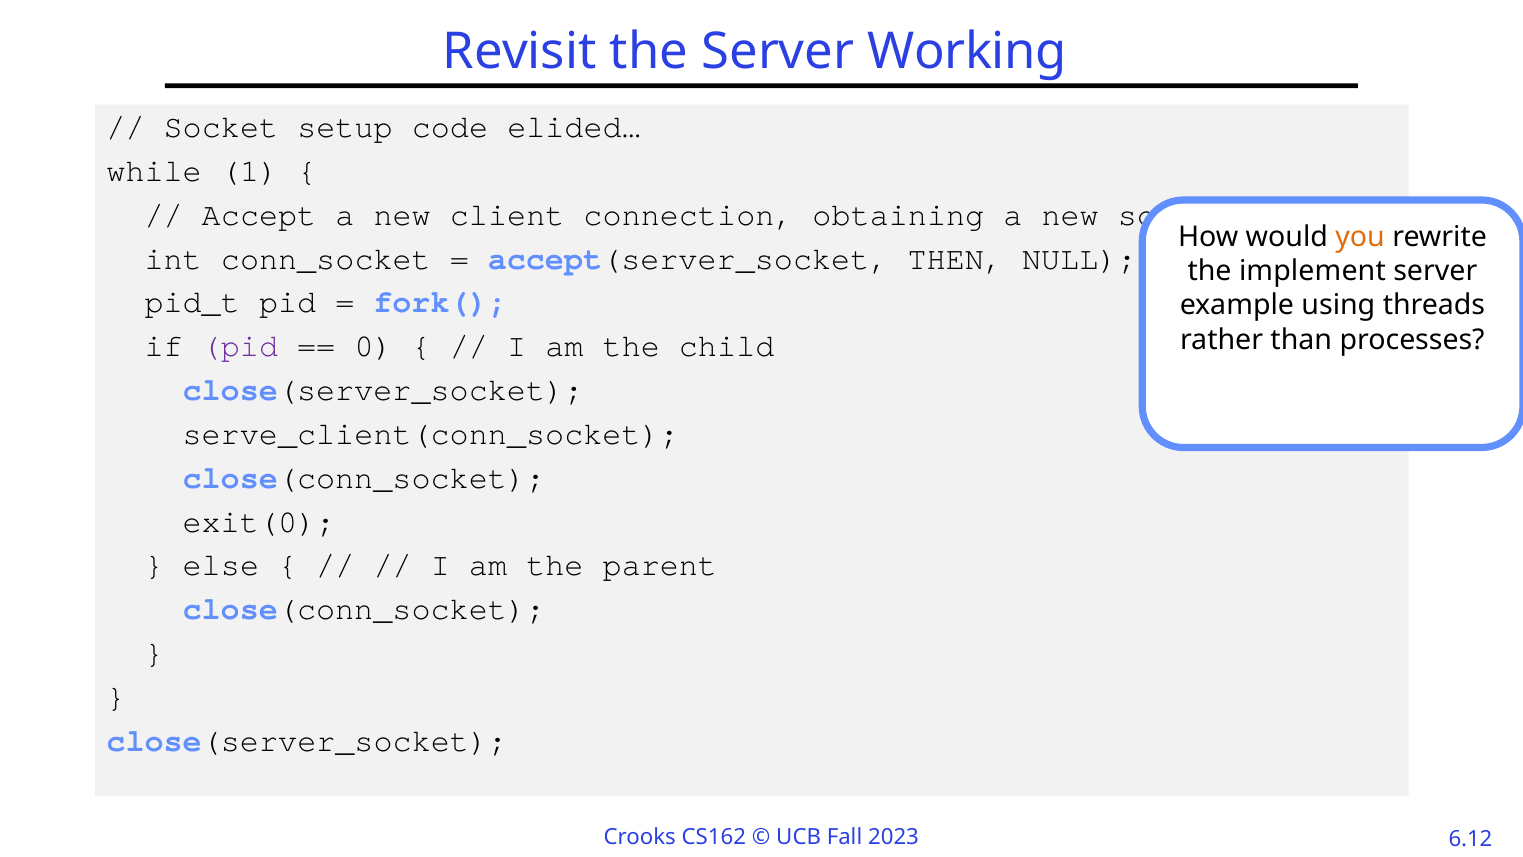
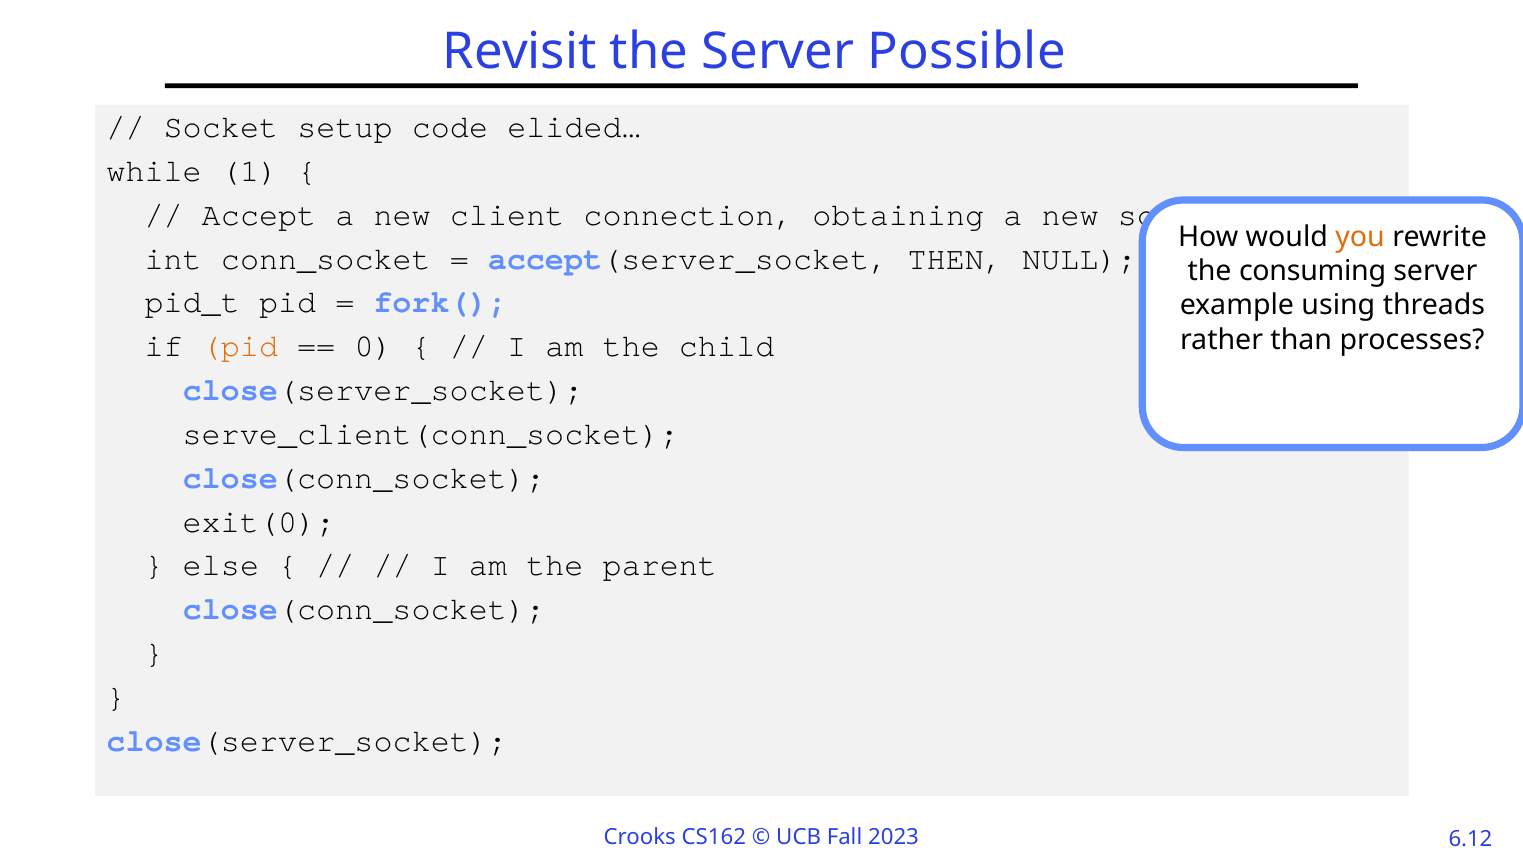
Working: Working -> Possible (967, 52)
implement: implement -> consuming (1313, 271)
pid colour: purple -> orange (240, 346)
